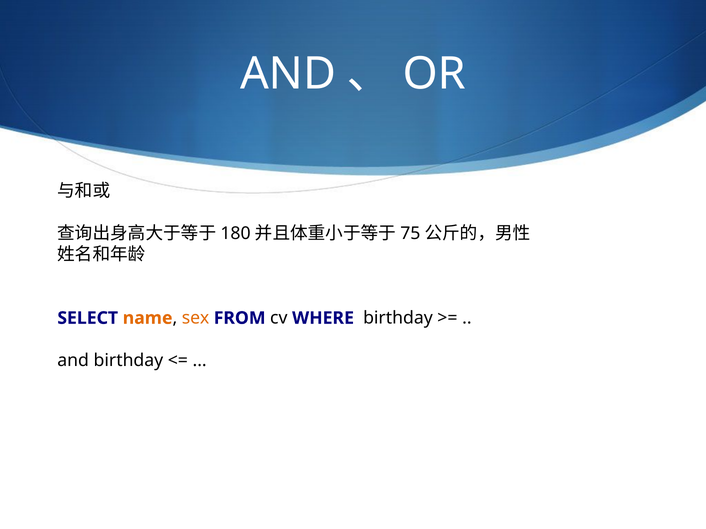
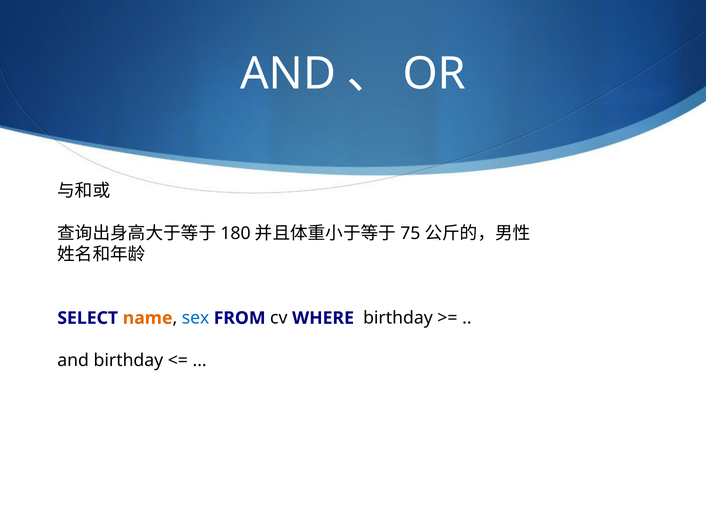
sex colour: orange -> blue (196, 318)
